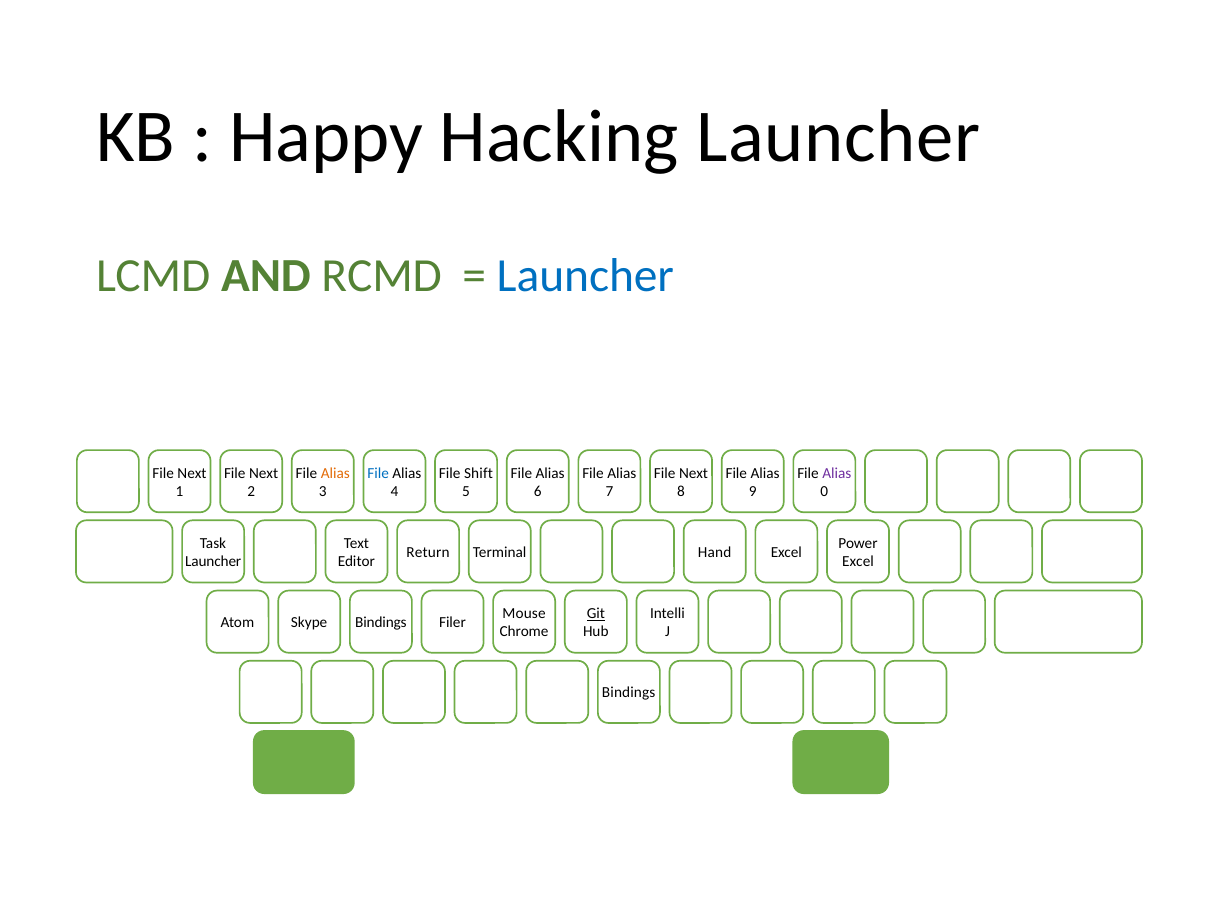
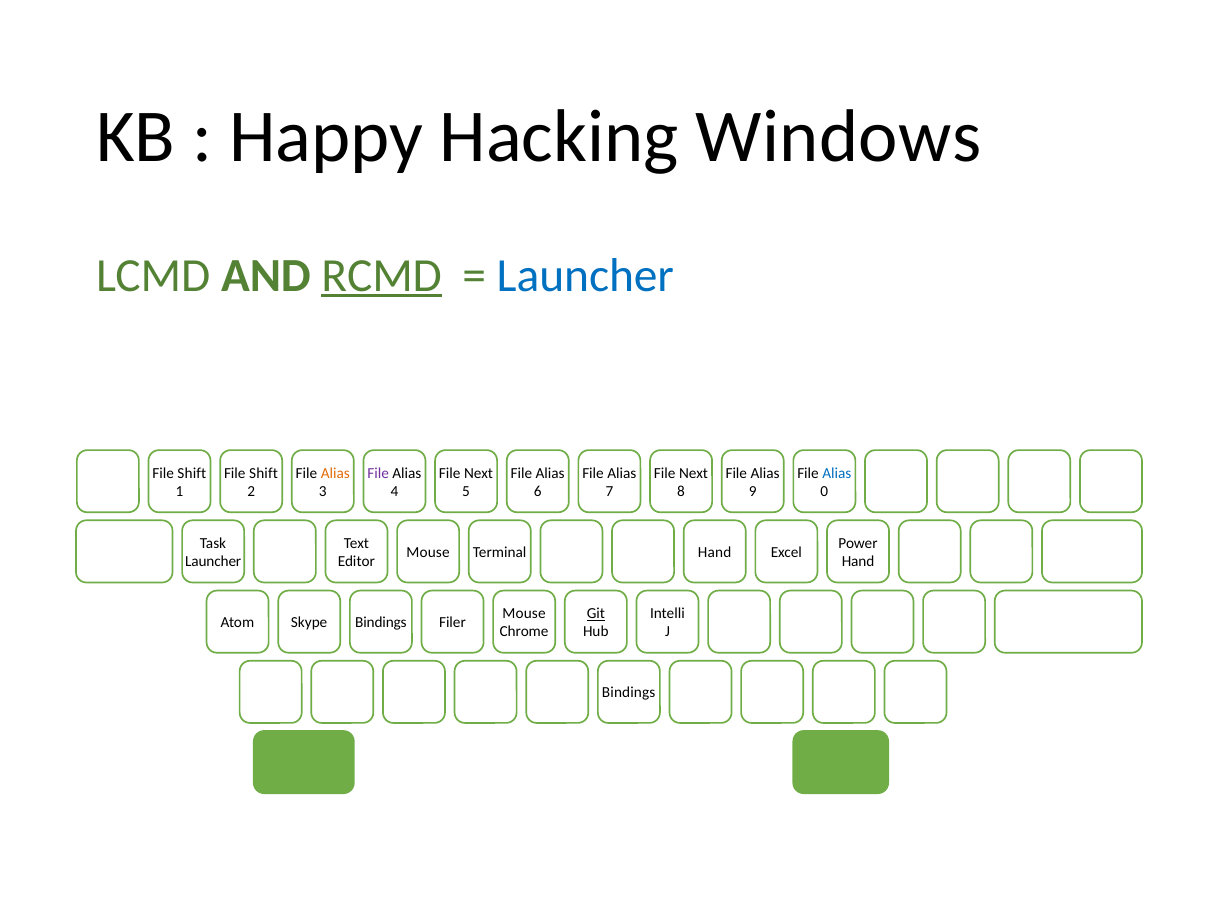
Hacking Launcher: Launcher -> Windows (839, 137)
RCMD underline: none -> present (382, 275)
Next: Next -> Shift (192, 473)
Next: Next -> Shift (264, 473)
File colour: blue -> purple (378, 473)
Shift: Shift -> Next (479, 473)
Alias colour: purple -> blue (837, 473)
Return: Return -> Mouse (428, 552)
Excel: Excel -> Hand (858, 561)
